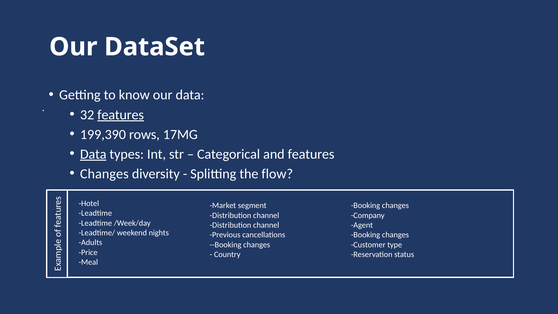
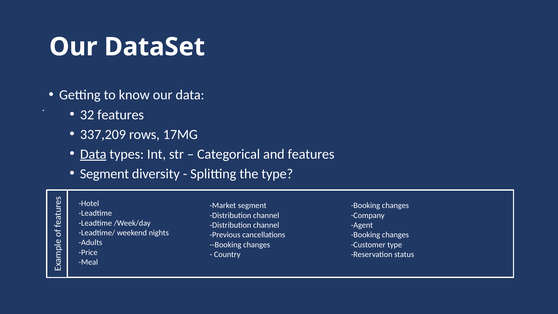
features underline: present -> none (121, 115)
199,390: 199,390 -> 337,209 (103, 134)
Changes: Changes -> Segment (104, 174)
the flow: flow -> type (277, 174)
